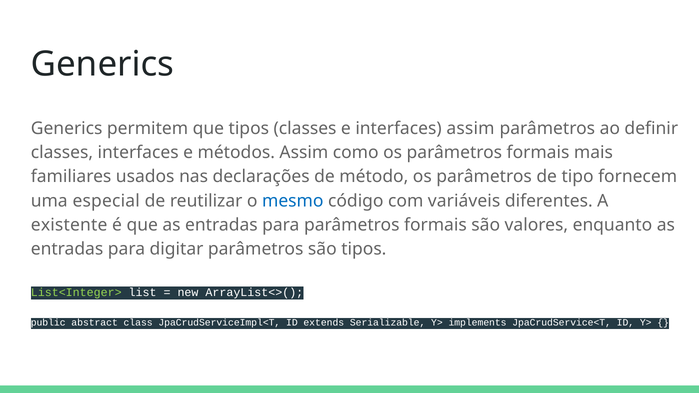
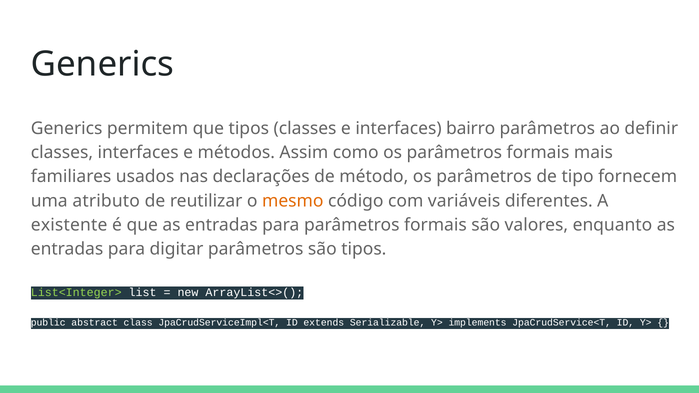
interfaces assim: assim -> bairro (471, 129)
especial: especial -> atributo (106, 201)
mesmo colour: blue -> orange (293, 201)
